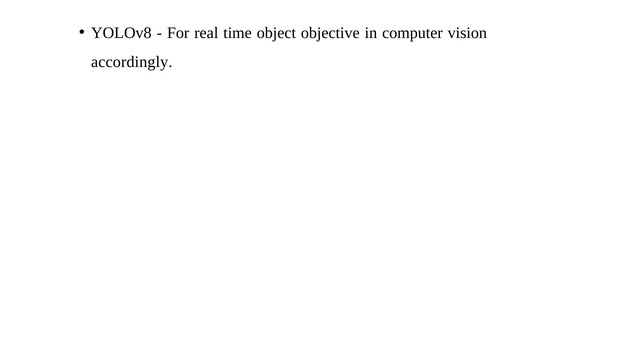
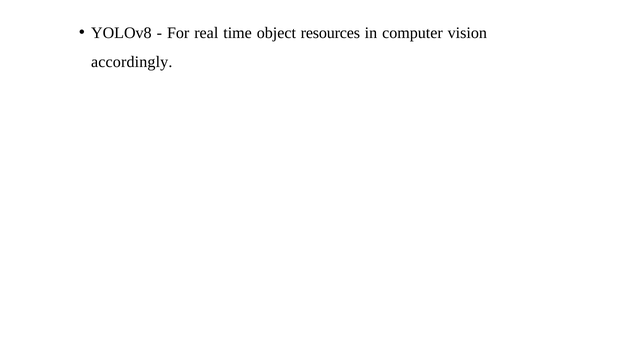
objective: objective -> resources (330, 33)
